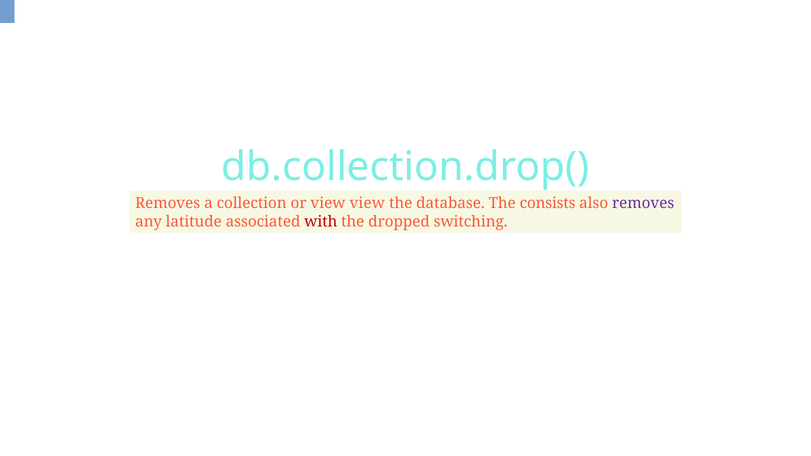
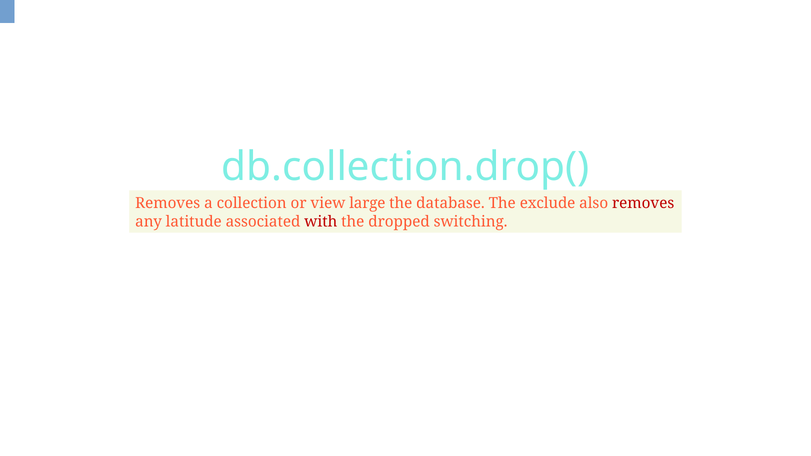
view view: view -> large (367, 204)
consists: consists -> exclude (548, 204)
removes colour: purple -> red (643, 204)
